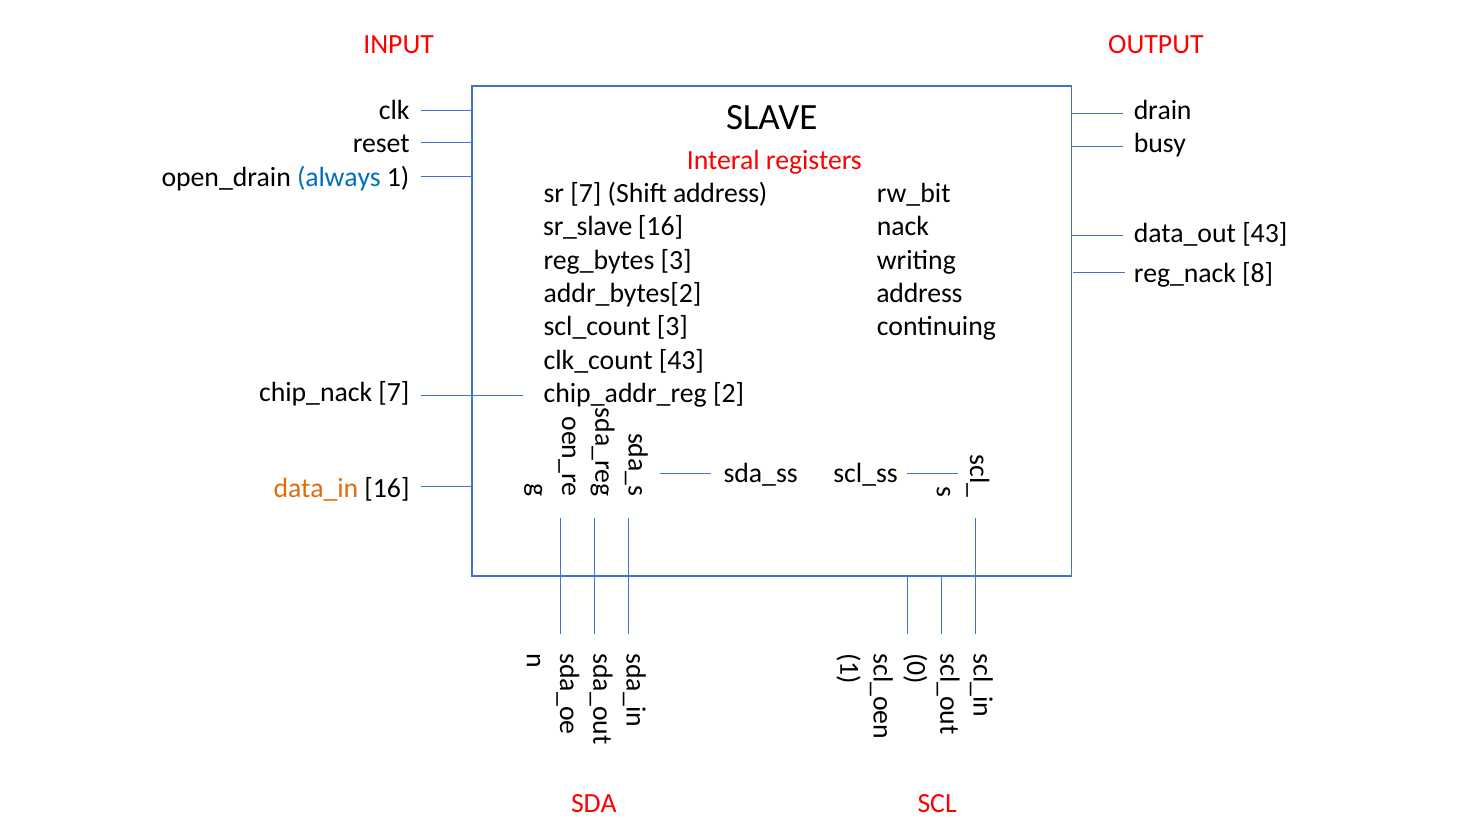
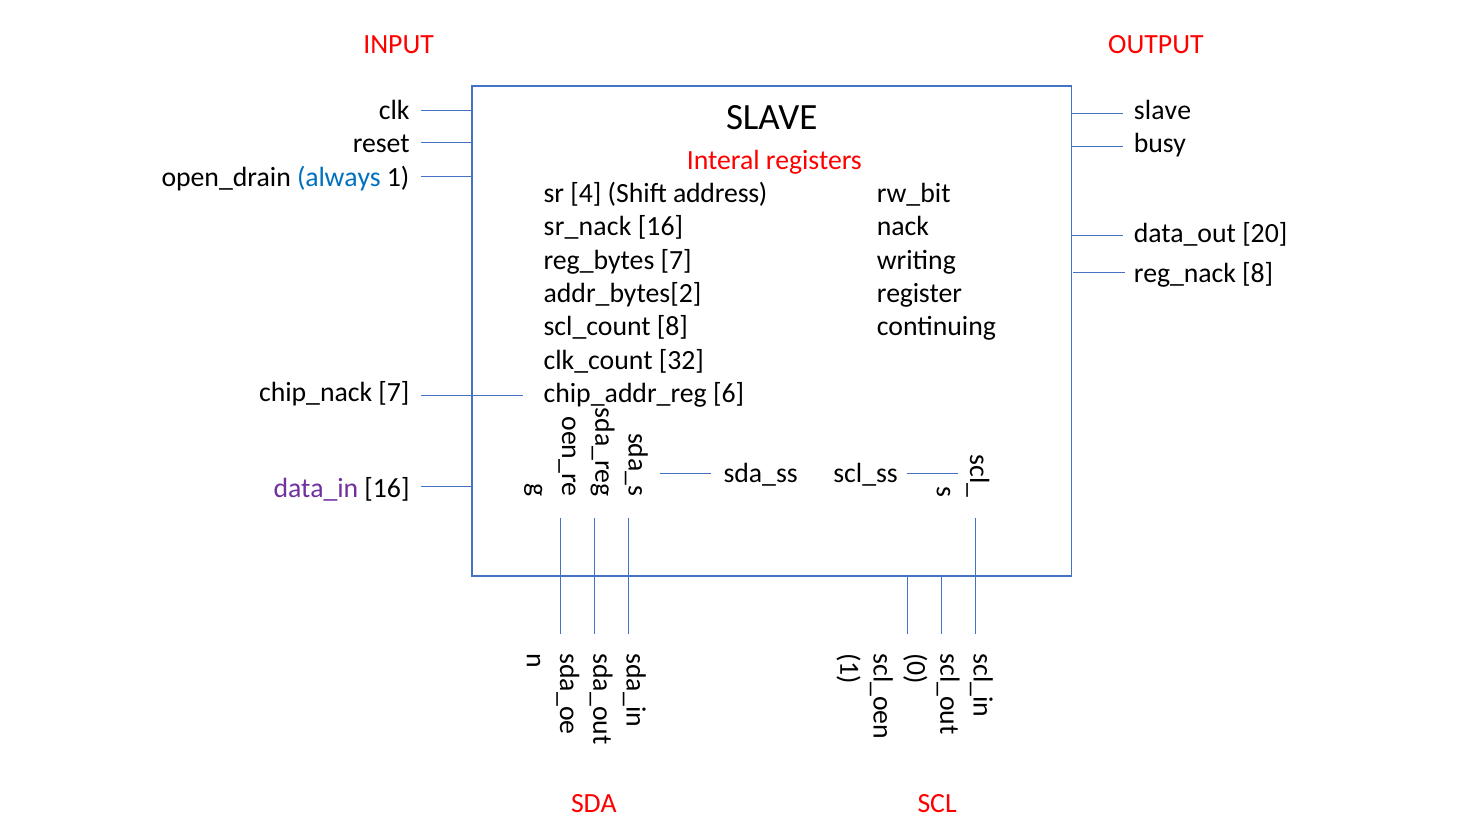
drain: drain -> slave (1162, 110)
sr 7: 7 -> 4 (586, 193)
sr_slave: sr_slave -> sr_nack (588, 227)
data_out 43: 43 -> 20 (1265, 234)
reg_bytes 3: 3 -> 7 (676, 260)
addr_bytes[2 address: address -> register (919, 293)
scl_count 3: 3 -> 8 (672, 327)
clk_count 43: 43 -> 32 (681, 360)
2: 2 -> 6 (729, 393)
data_in colour: orange -> purple (316, 489)
